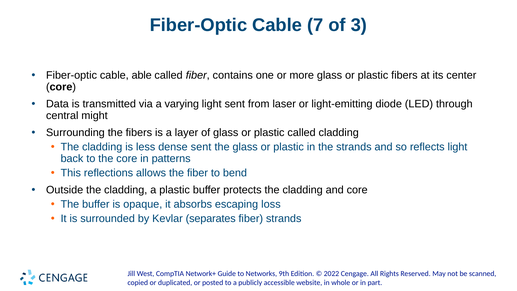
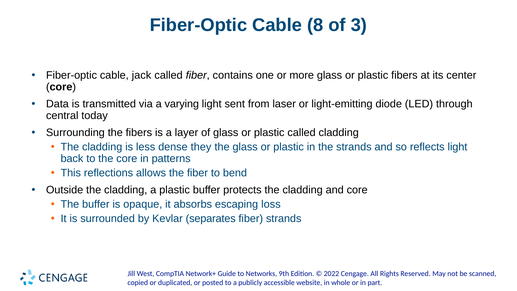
7: 7 -> 8 (315, 25)
able: able -> jack (142, 75)
might: might -> today (95, 116)
dense sent: sent -> they (201, 147)
